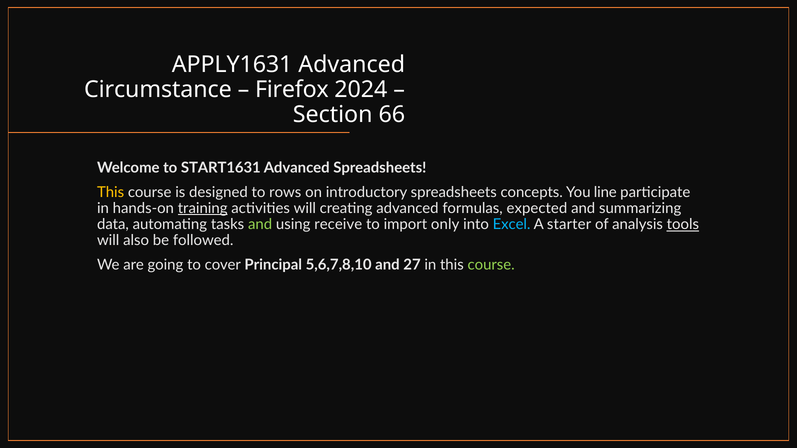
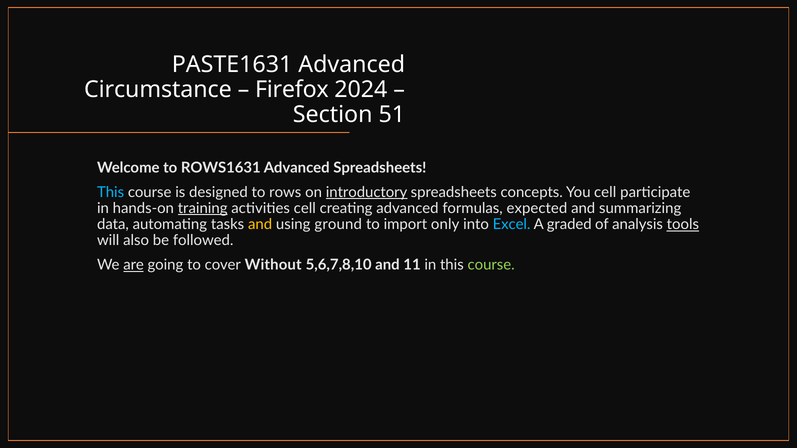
APPLY1631: APPLY1631 -> PASTE1631 (232, 65)
66: 66 -> 51 (392, 115)
START1631: START1631 -> ROWS1631 (221, 168)
This colour: yellow -> light blue (111, 192)
introductory underline: none -> present (367, 192)
You line: line -> cell (605, 192)
activities will: will -> cell (305, 208)
and colour: light green -> yellow (260, 225)
receive: receive -> ground (338, 225)
starter: starter -> graded (569, 225)
are underline: none -> present (134, 265)
Principal: Principal -> Without (273, 265)
27: 27 -> 11 (412, 265)
